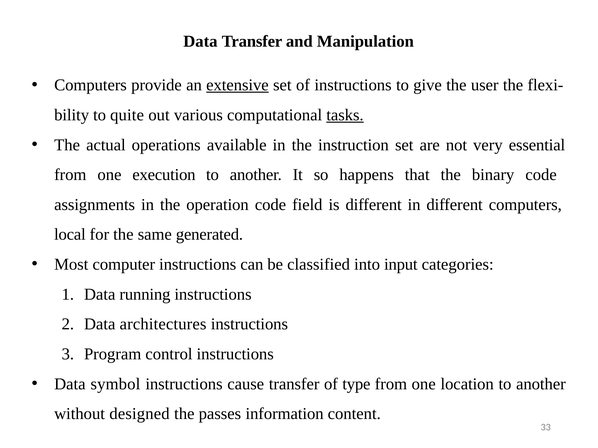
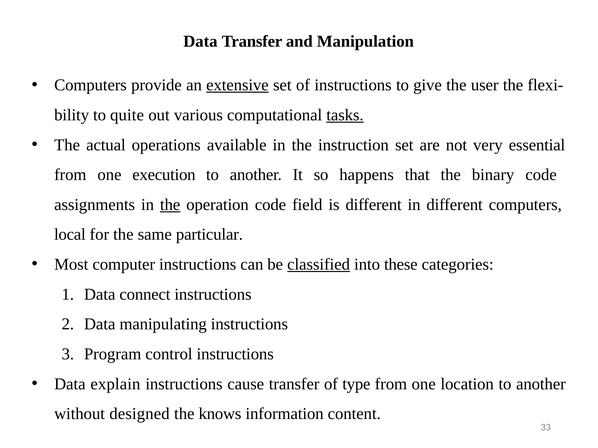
the underline: none -> present (170, 205)
generated: generated -> particular (209, 235)
classified underline: none -> present (319, 265)
input: input -> these (401, 265)
running: running -> connect (145, 295)
architectures: architectures -> manipulating (163, 324)
symbol: symbol -> explain (115, 384)
passes: passes -> knows (220, 414)
